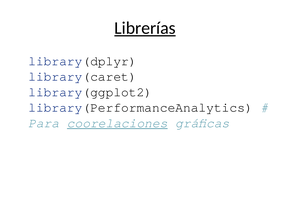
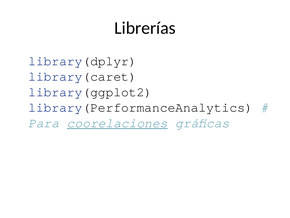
Librerías underline: present -> none (145, 28)
